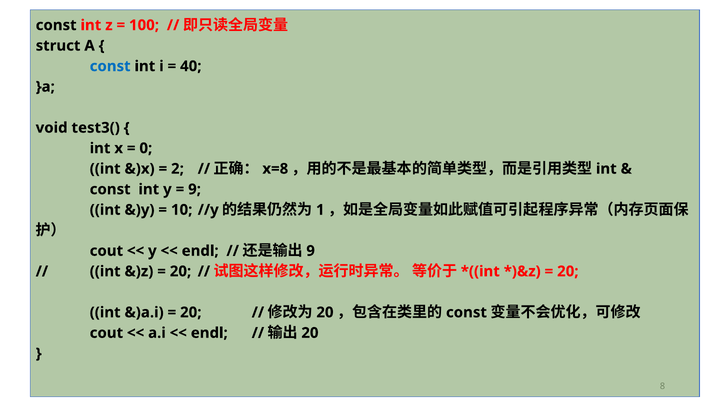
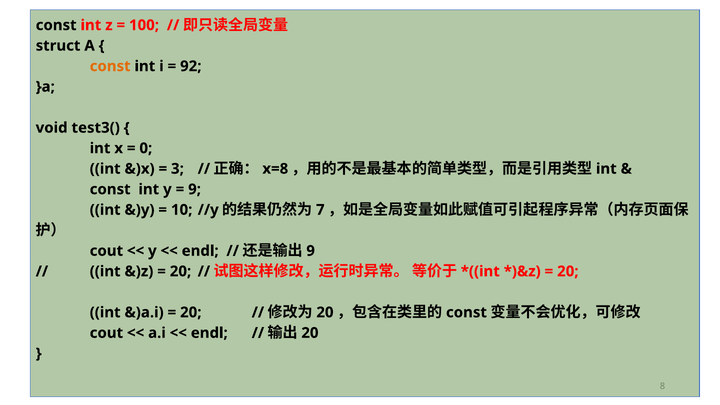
const colour: blue -> orange (110, 66)
40: 40 -> 92 (191, 66)
2: 2 -> 3 (177, 169)
1: 1 -> 7 (320, 210)
